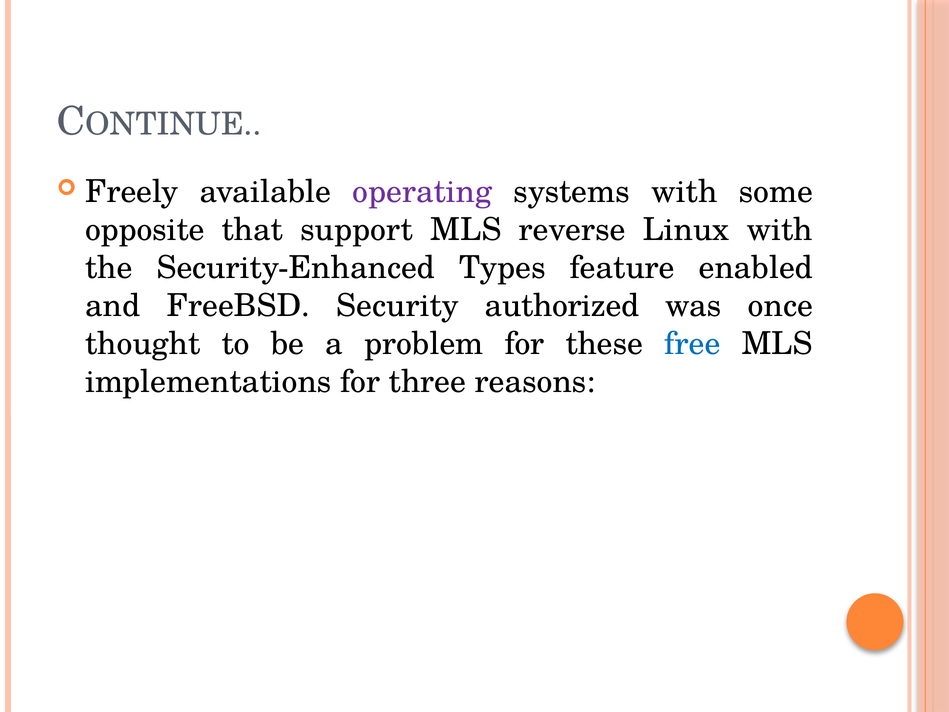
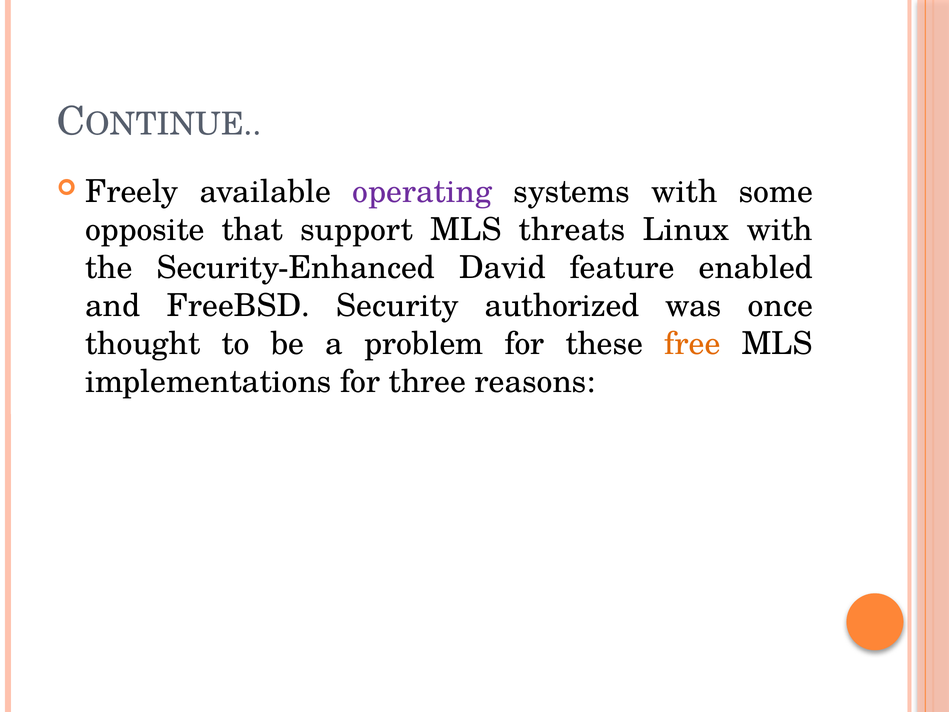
reverse: reverse -> threats (572, 230)
Types: Types -> David (503, 268)
free colour: blue -> orange (692, 344)
